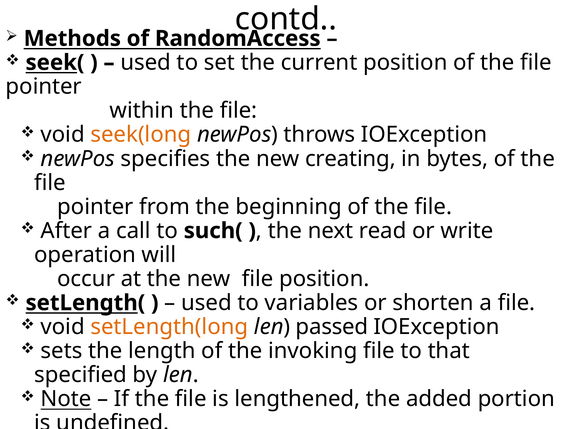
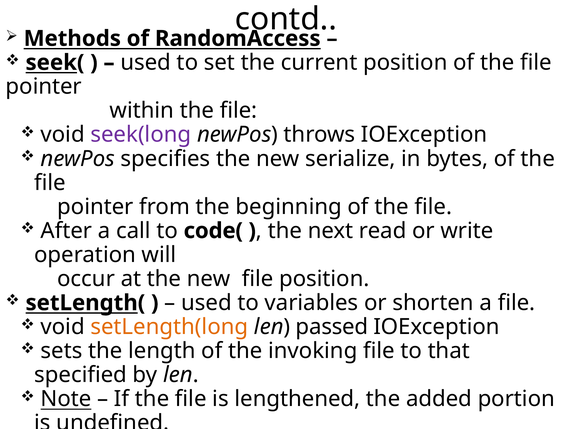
seek(long colour: orange -> purple (141, 135)
creating: creating -> serialize (350, 159)
such(: such( -> code( (213, 231)
